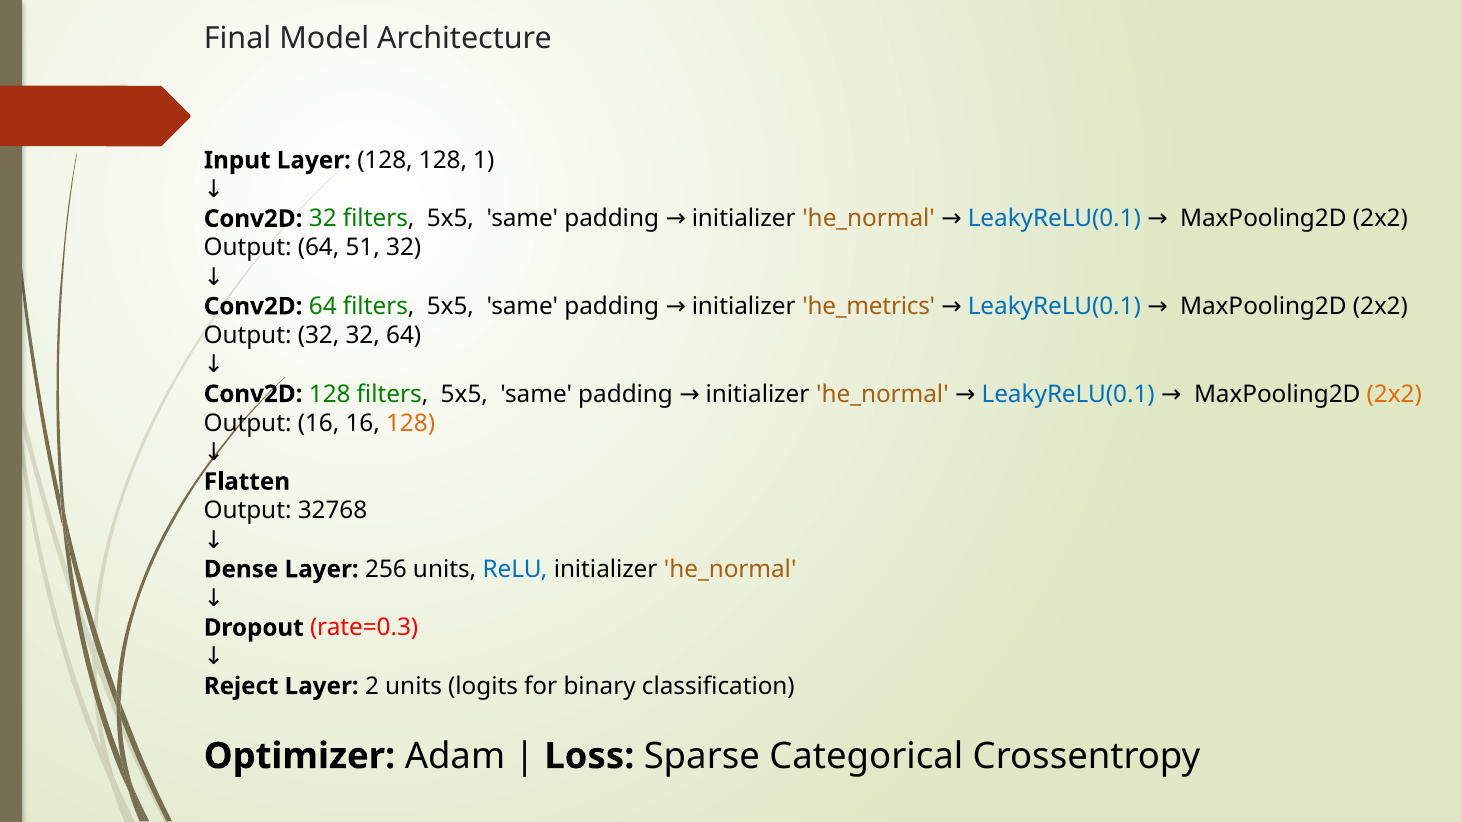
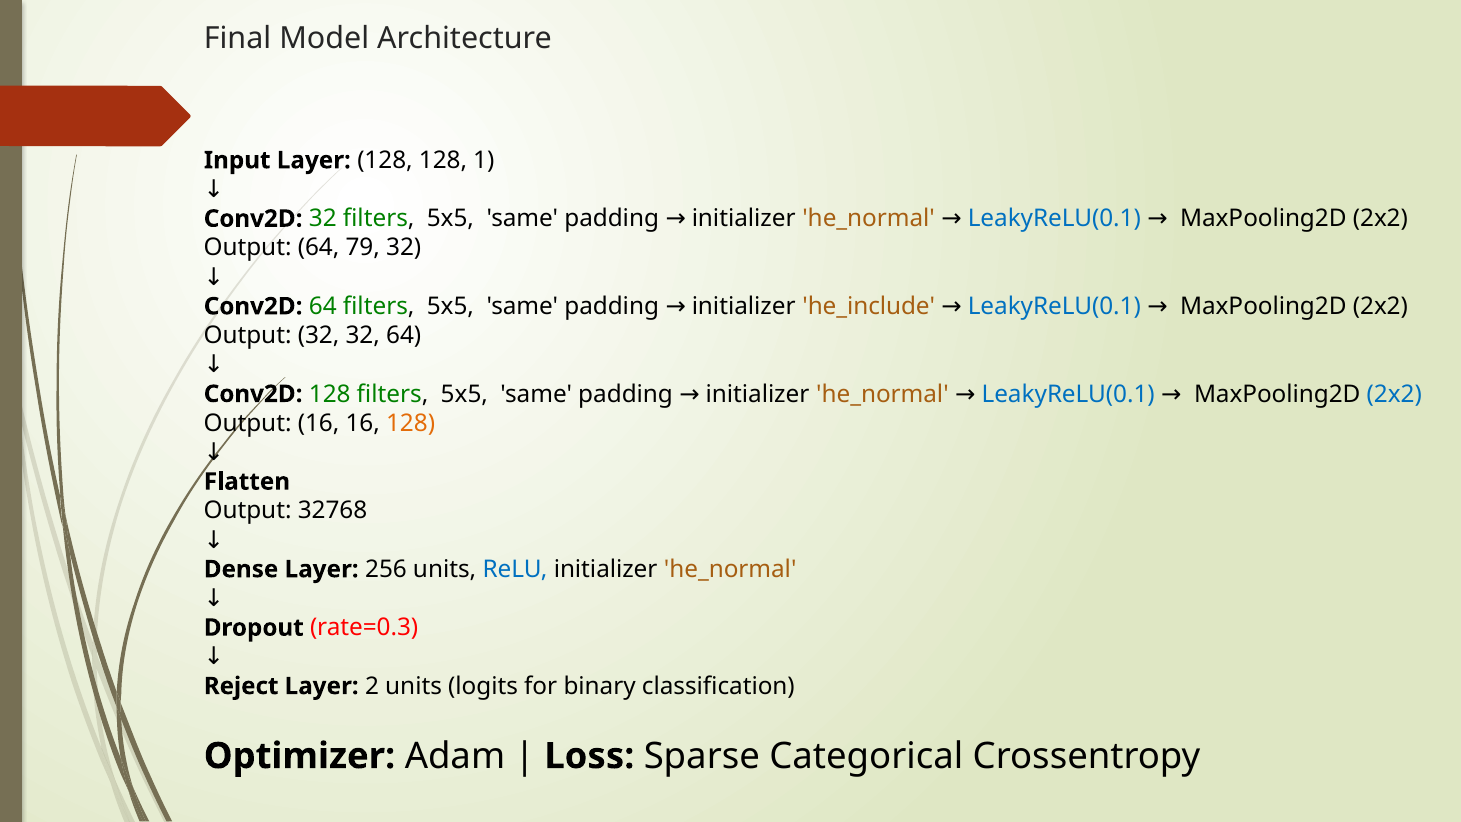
51: 51 -> 79 (363, 248)
he_metrics: he_metrics -> he_include (869, 306)
2x2 colour: orange -> blue (1394, 394)
